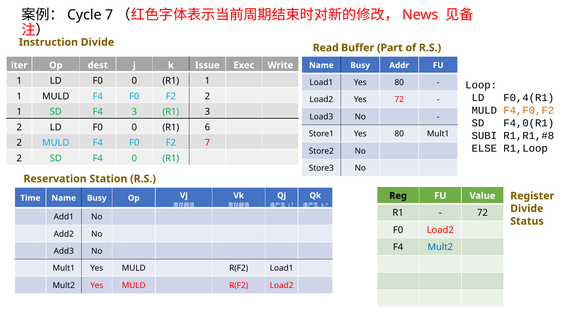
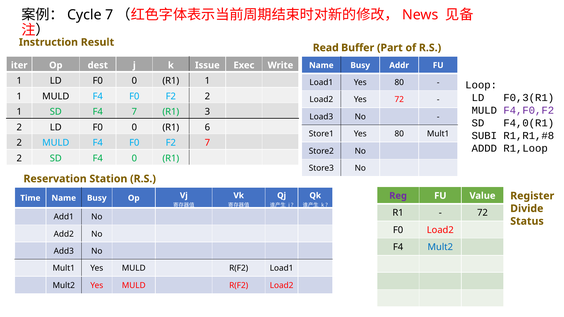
Instruction Divide: Divide -> Result (97, 42)
F0,4(R1: F0,4(R1 -> F0,3(R1 (529, 98)
F4,F0,F2 colour: orange -> purple (529, 110)
F4 3: 3 -> 7 (134, 112)
ELSE: ELSE -> ADDD (484, 148)
Reg colour: black -> purple (398, 196)
